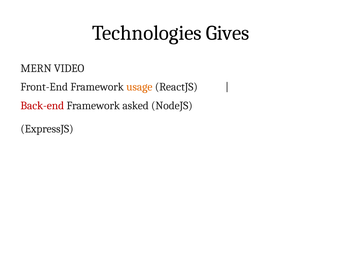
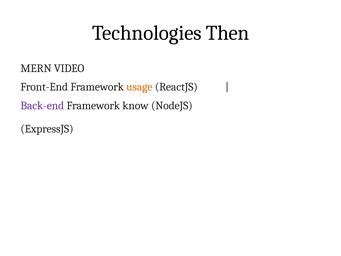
Gives: Gives -> Then (228, 33)
Back-end colour: red -> purple (42, 106)
asked: asked -> know (135, 106)
